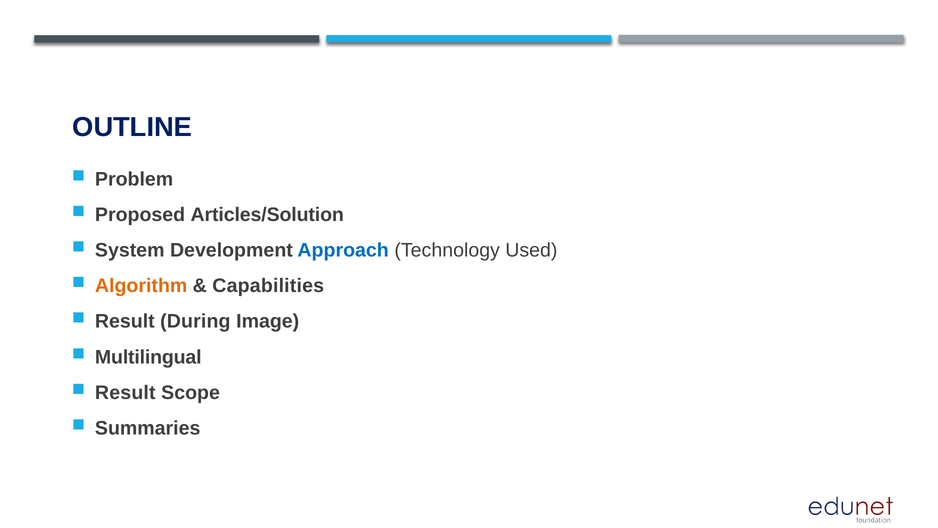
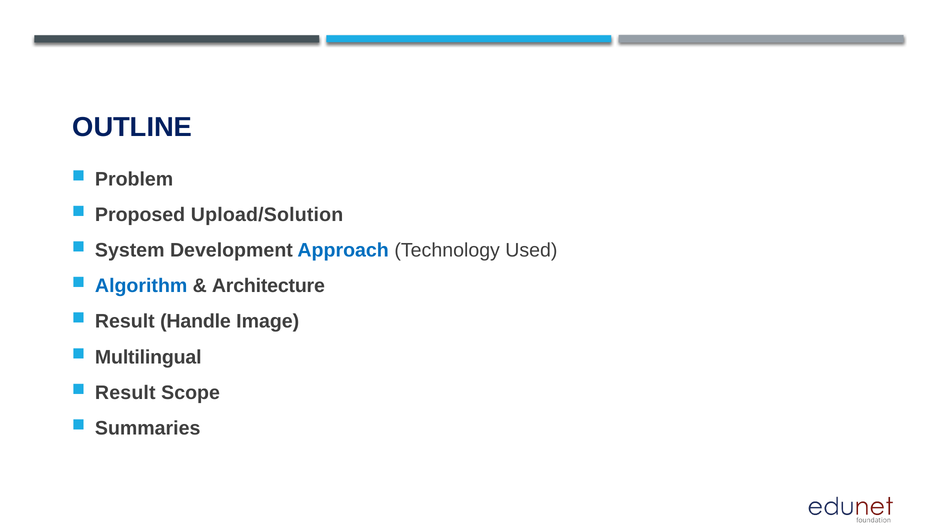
Articles/Solution: Articles/Solution -> Upload/Solution (267, 215)
Algorithm colour: orange -> blue (141, 286)
Capabilities: Capabilities -> Architecture (268, 286)
During: During -> Handle (195, 321)
